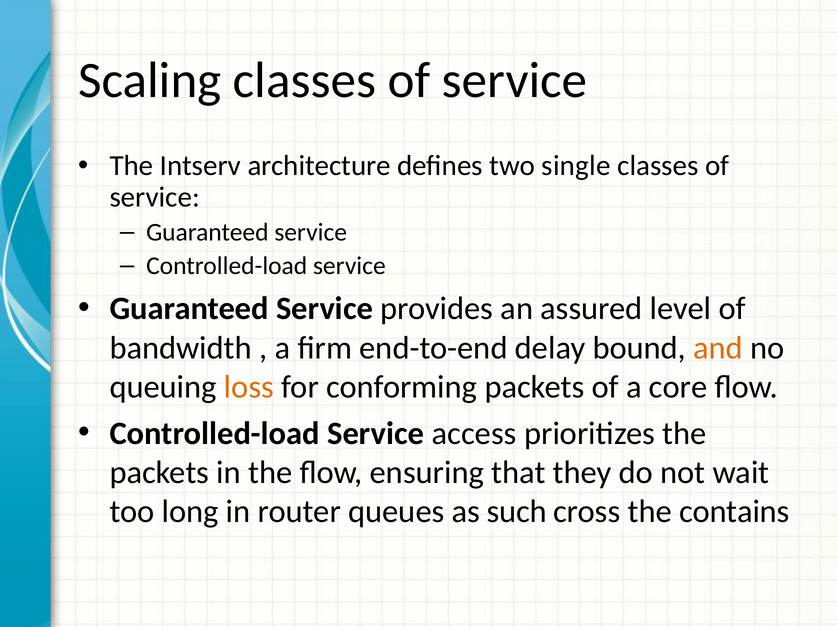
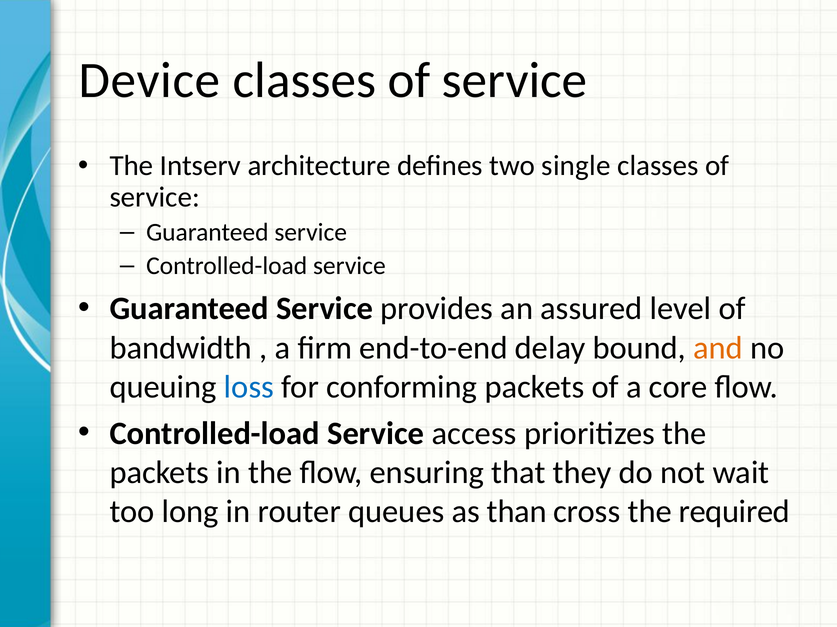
Scaling: Scaling -> Device (149, 81)
loss colour: orange -> blue (249, 387)
such: such -> than (517, 512)
contains: contains -> required (734, 512)
